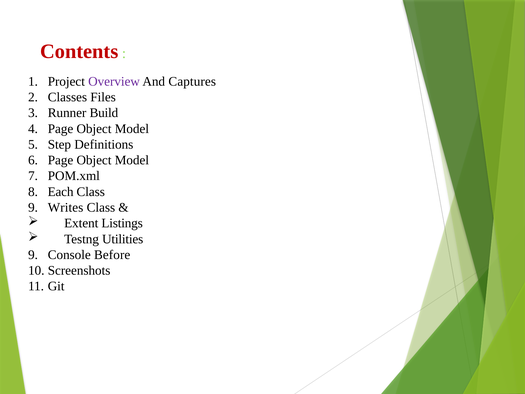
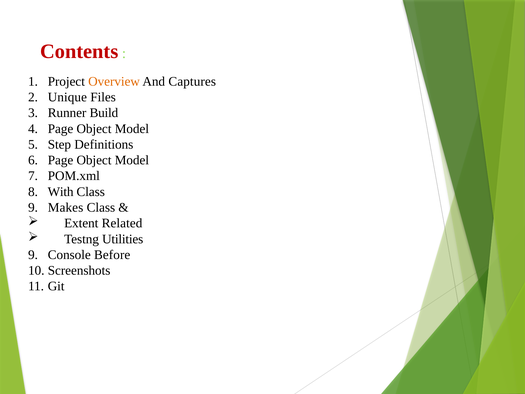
Overview colour: purple -> orange (114, 81)
Classes: Classes -> Unique (67, 97)
Each: Each -> With (61, 192)
Writes: Writes -> Makes (66, 207)
Listings: Listings -> Related (122, 223)
